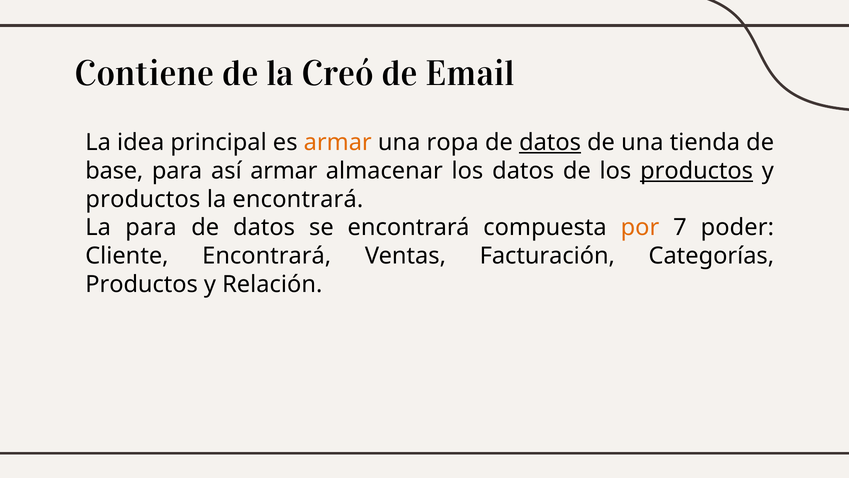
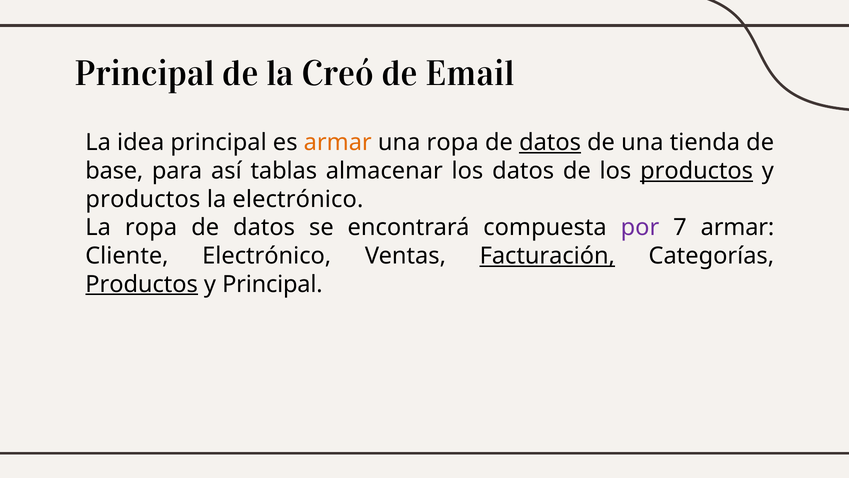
Contiene: Contiene -> Principal (145, 73)
así armar: armar -> tablas (284, 171)
la encontrará: encontrará -> electrónico (298, 199)
La para: para -> ropa (151, 227)
por colour: orange -> purple (640, 227)
7 poder: poder -> armar (737, 227)
Cliente Encontrará: Encontrará -> Electrónico (267, 256)
Facturación underline: none -> present (547, 256)
Productos underline: none -> present (142, 284)
y Relación: Relación -> Principal (272, 284)
